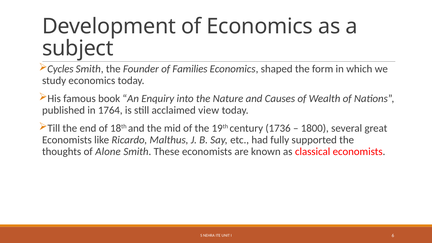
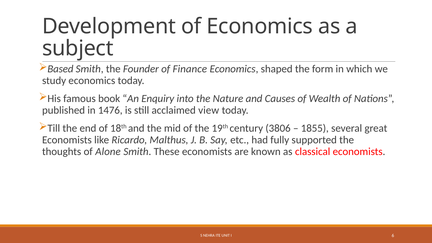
Cycles: Cycles -> Based (60, 69)
Families: Families -> Finance (190, 69)
1764: 1764 -> 1476 (110, 110)
1736: 1736 -> 3806 (278, 128)
1800: 1800 -> 1855 (315, 128)
